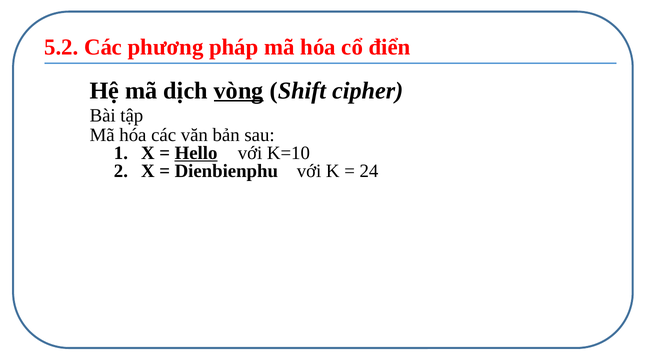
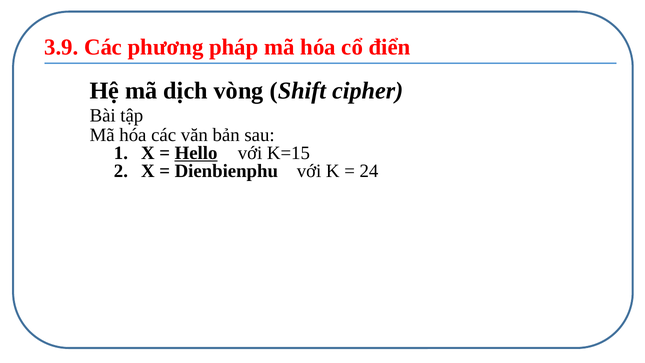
5.2: 5.2 -> 3.9 (61, 47)
vòng underline: present -> none (239, 91)
K=10: K=10 -> K=15 (288, 153)
